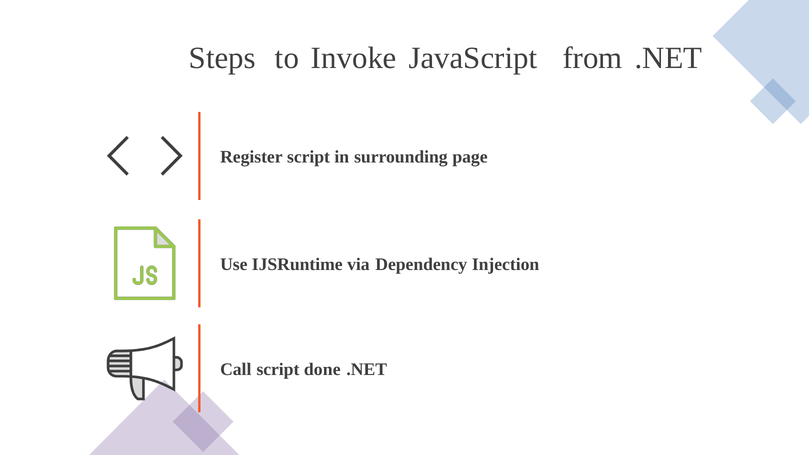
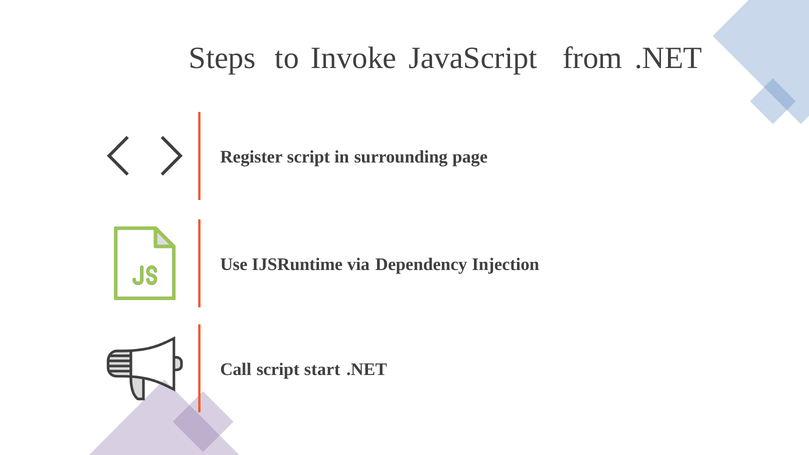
done: done -> start (322, 369)
